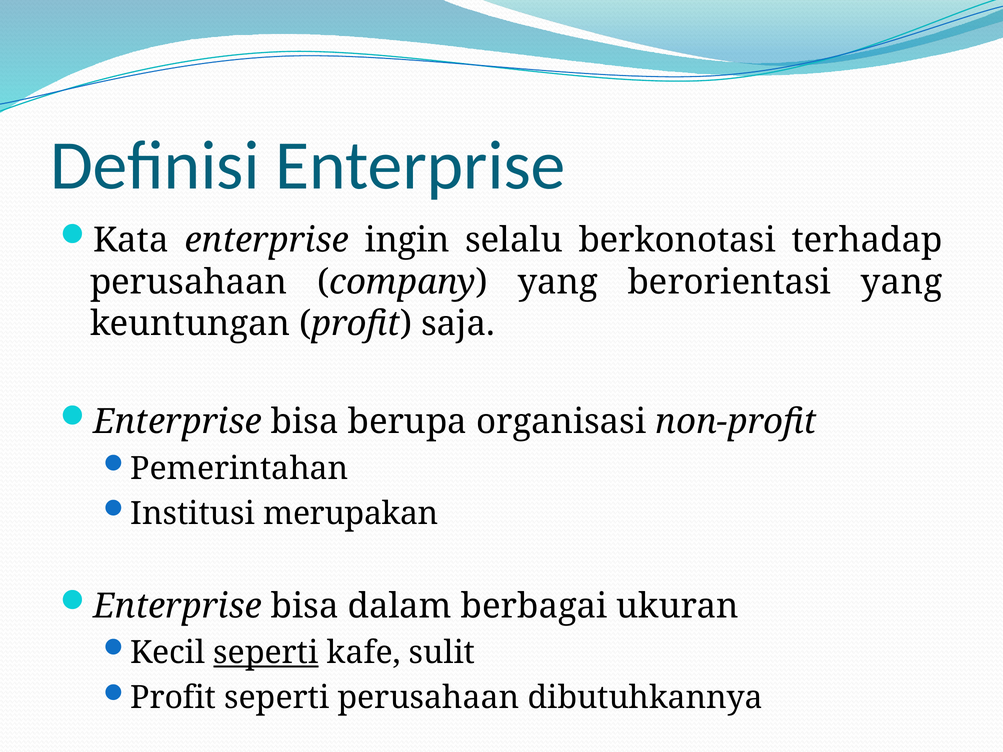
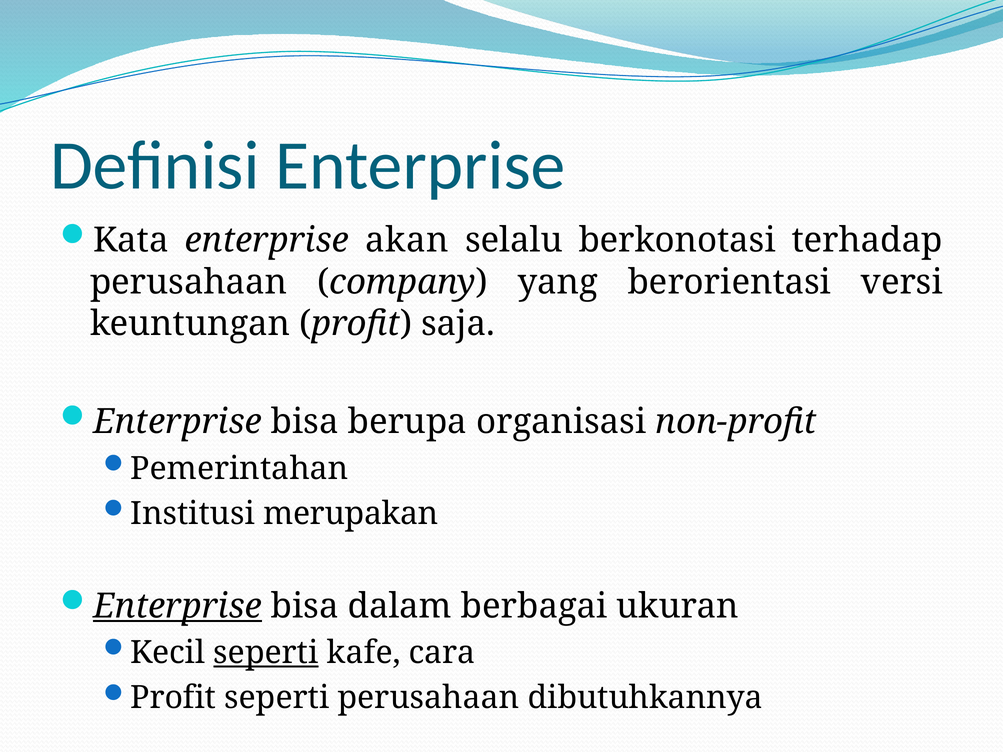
ingin: ingin -> akan (407, 241)
berorientasi yang: yang -> versi (902, 282)
Enterprise underline: none -> present (177, 606)
sulit: sulit -> cara (442, 653)
